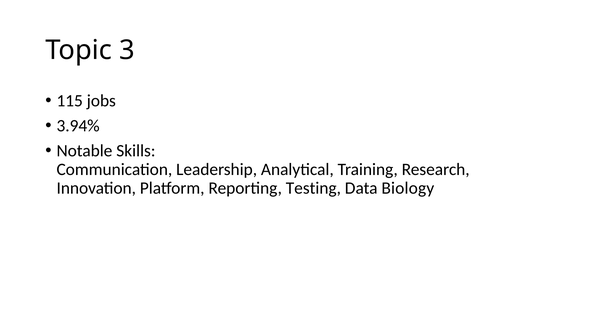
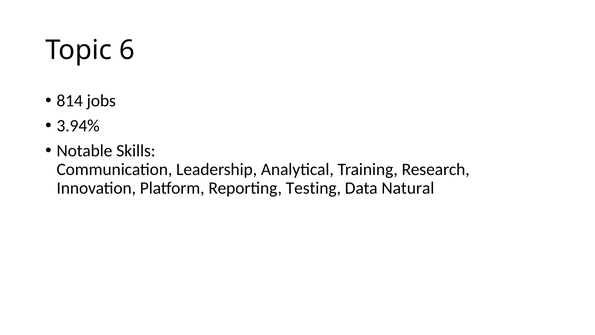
3: 3 -> 6 (127, 50)
115: 115 -> 814 (70, 101)
Biology: Biology -> Natural (408, 188)
